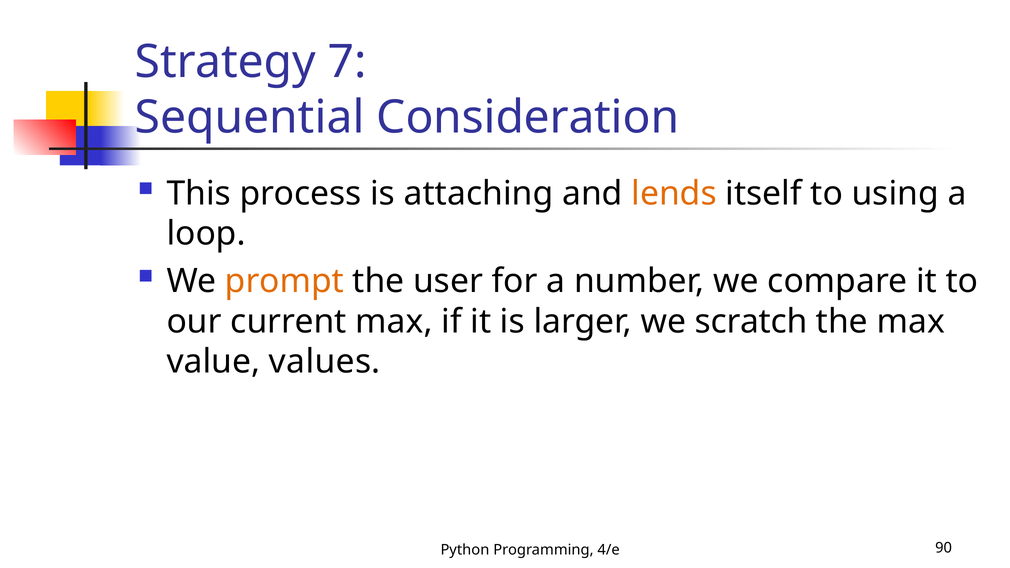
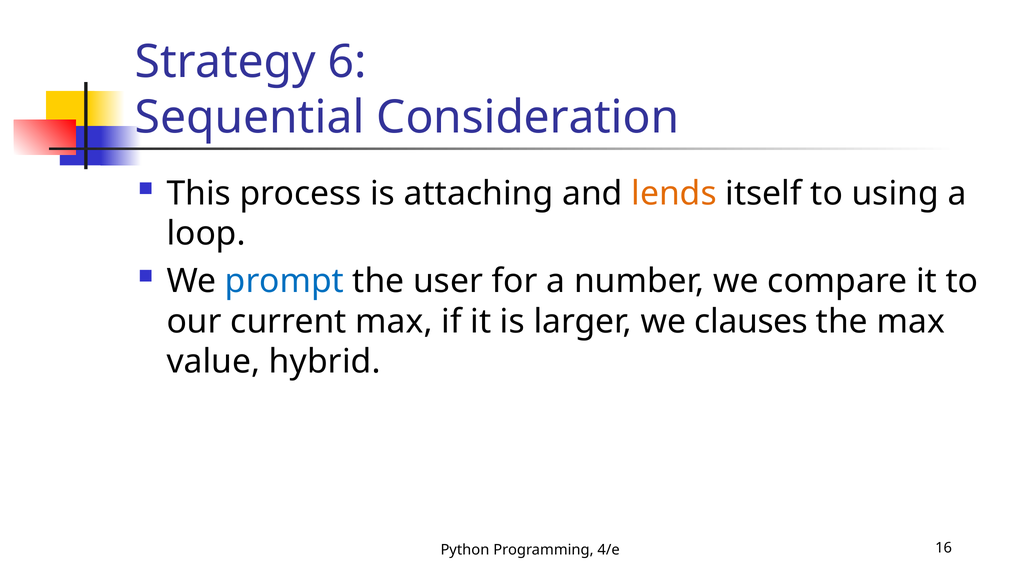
7: 7 -> 6 (347, 62)
prompt colour: orange -> blue (284, 281)
scratch: scratch -> clauses (751, 321)
values: values -> hybrid (325, 362)
90: 90 -> 16 (944, 548)
